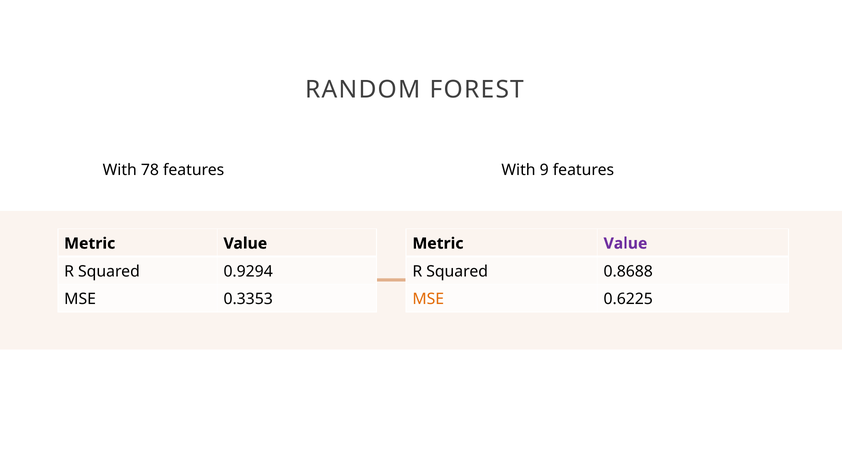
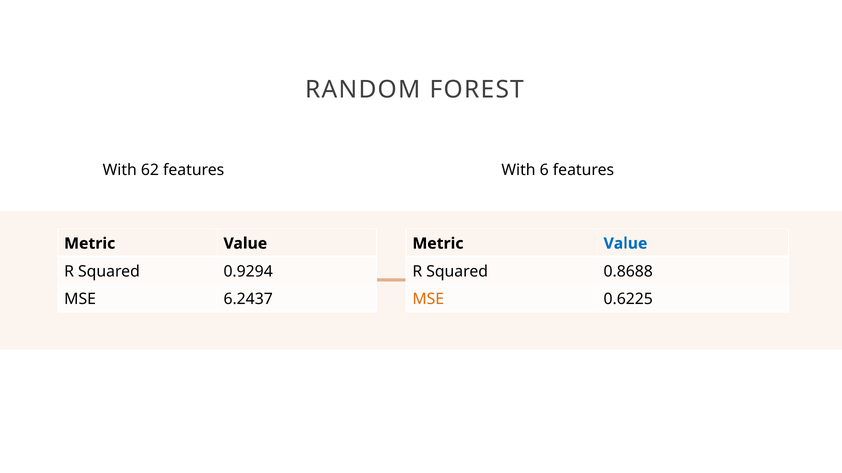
78: 78 -> 62 (150, 170)
9: 9 -> 6 (544, 170)
Value colour: purple -> blue (625, 244)
0.3353: 0.3353 -> 6.2437 (248, 299)
